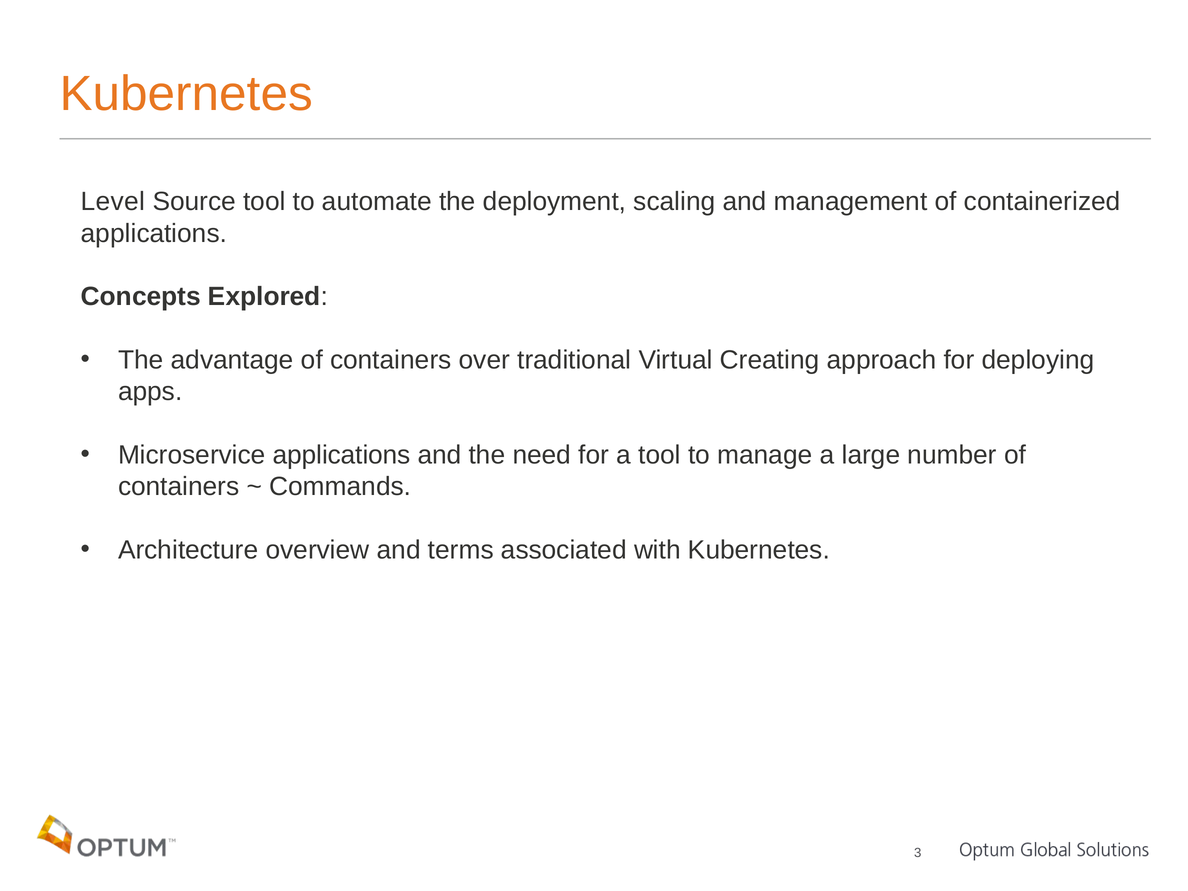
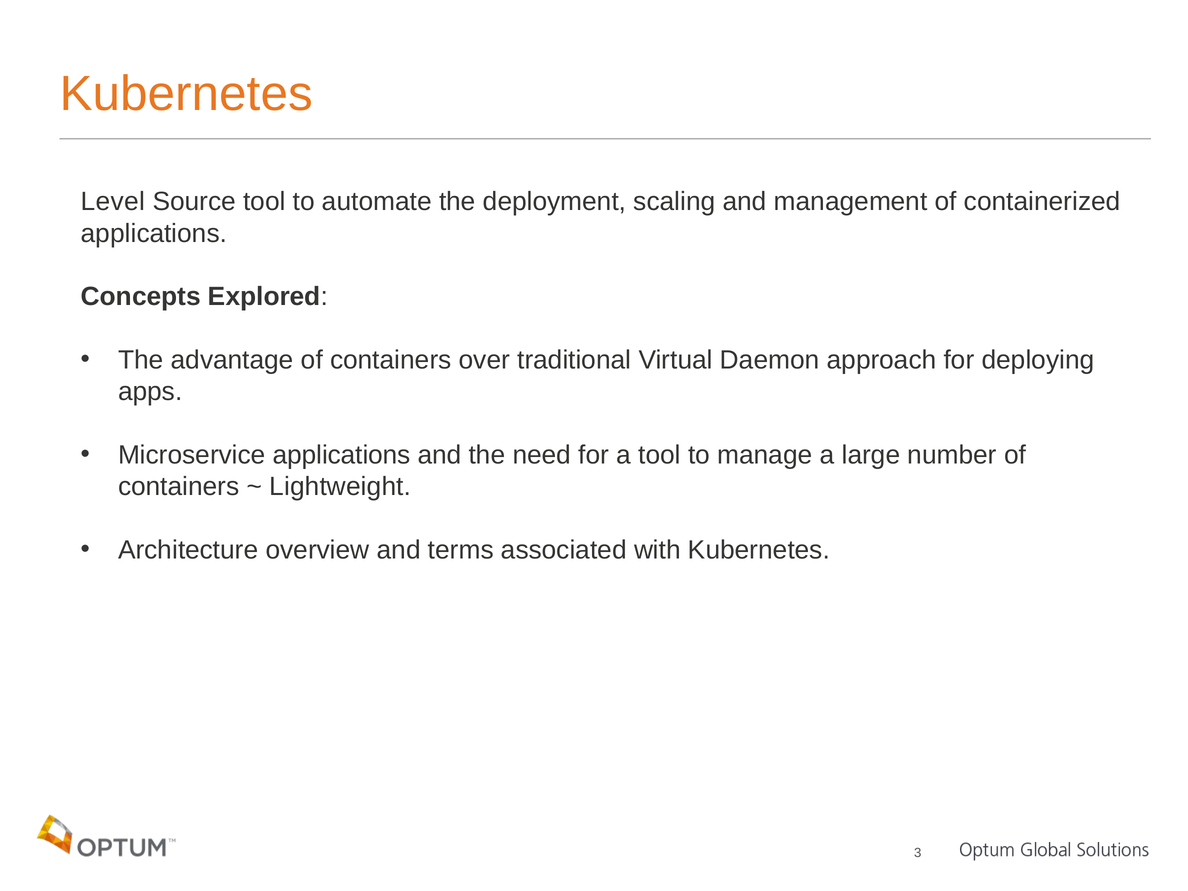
Creating: Creating -> Daemon (770, 360)
Commands: Commands -> Lightweight (340, 487)
